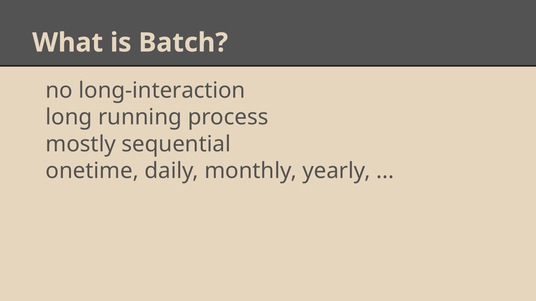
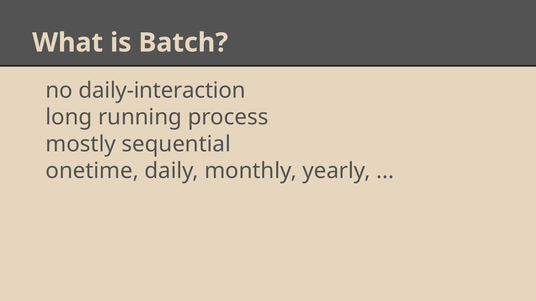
long-interaction: long-interaction -> daily-interaction (162, 91)
